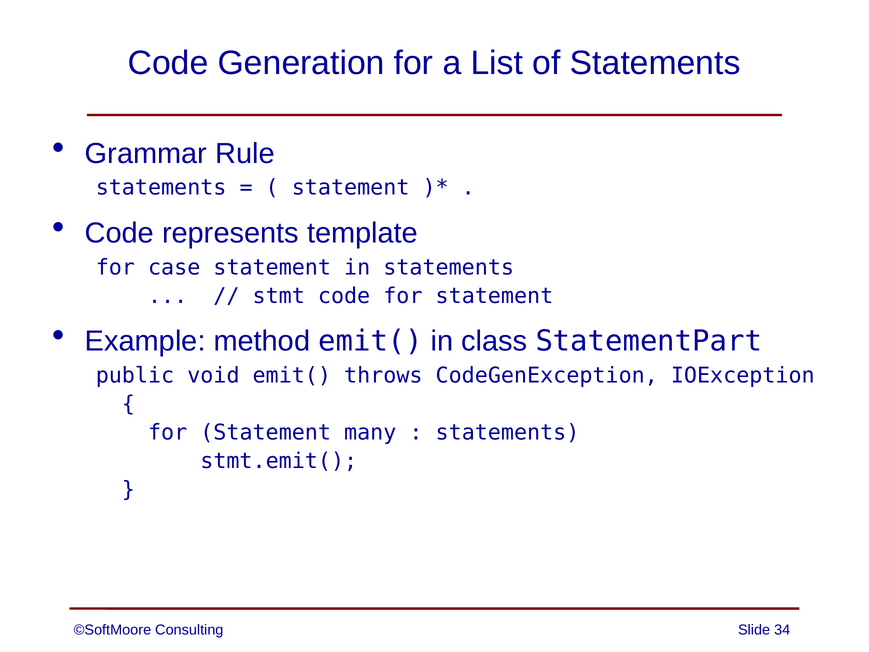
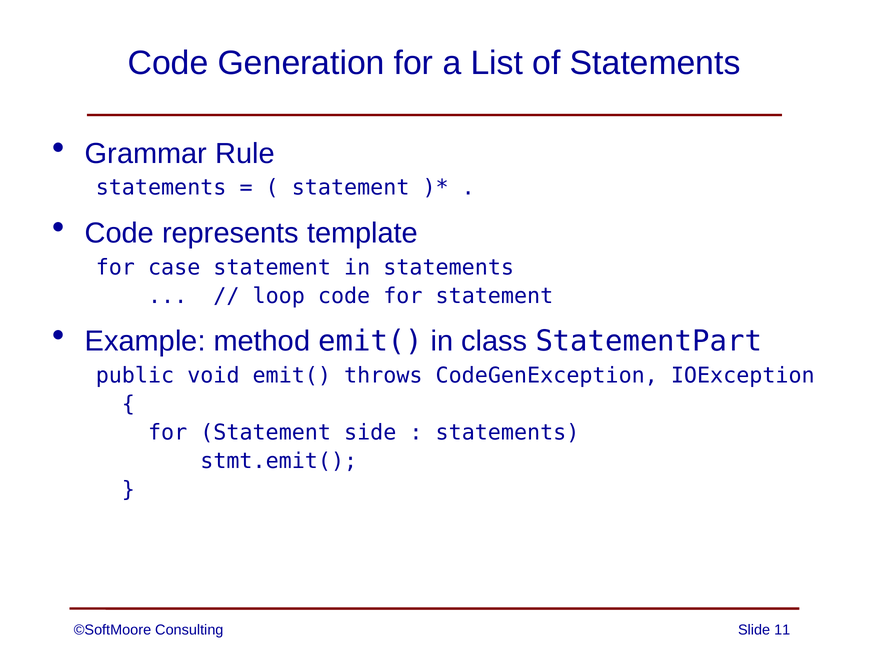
stmt: stmt -> loop (279, 296)
many: many -> side (370, 432)
34: 34 -> 11 (782, 630)
